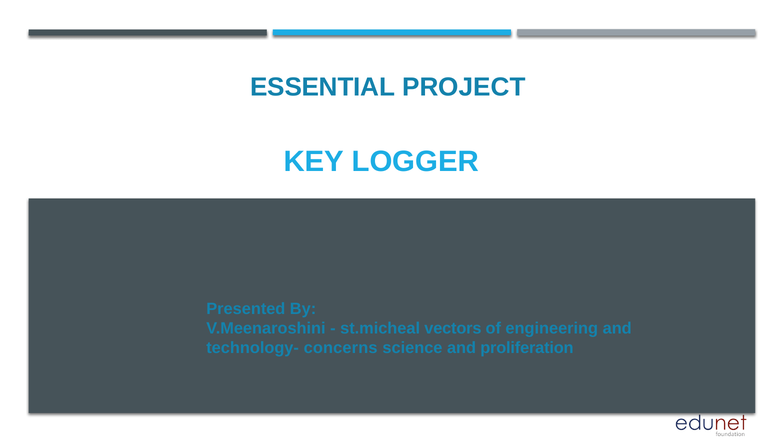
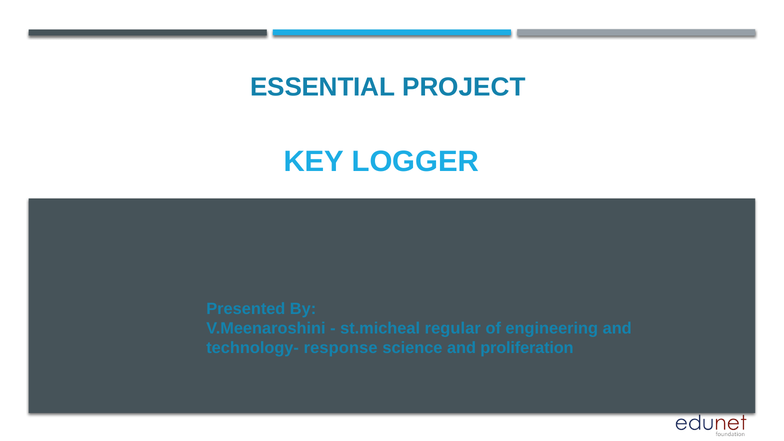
vectors: vectors -> regular (453, 328)
concerns: concerns -> response (341, 348)
